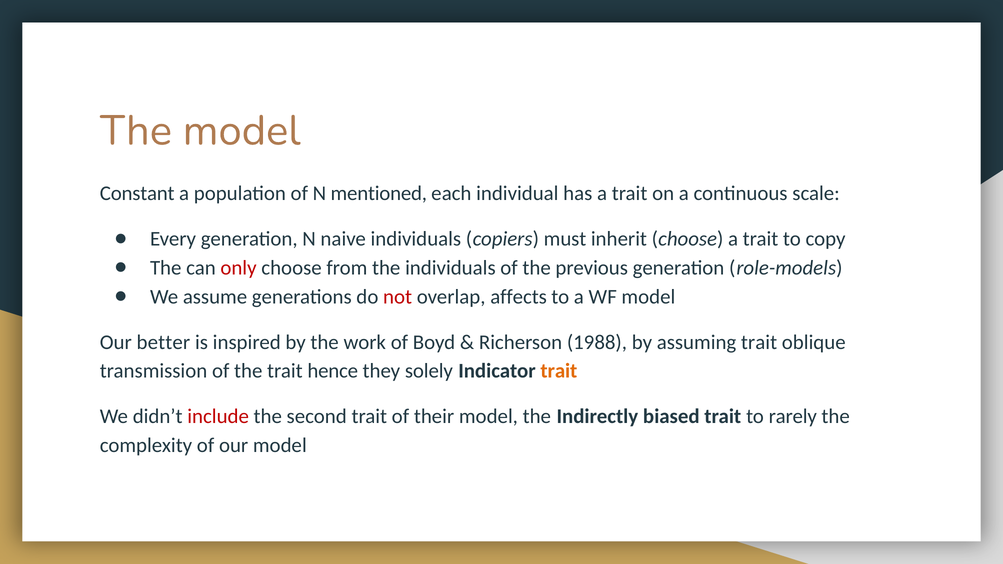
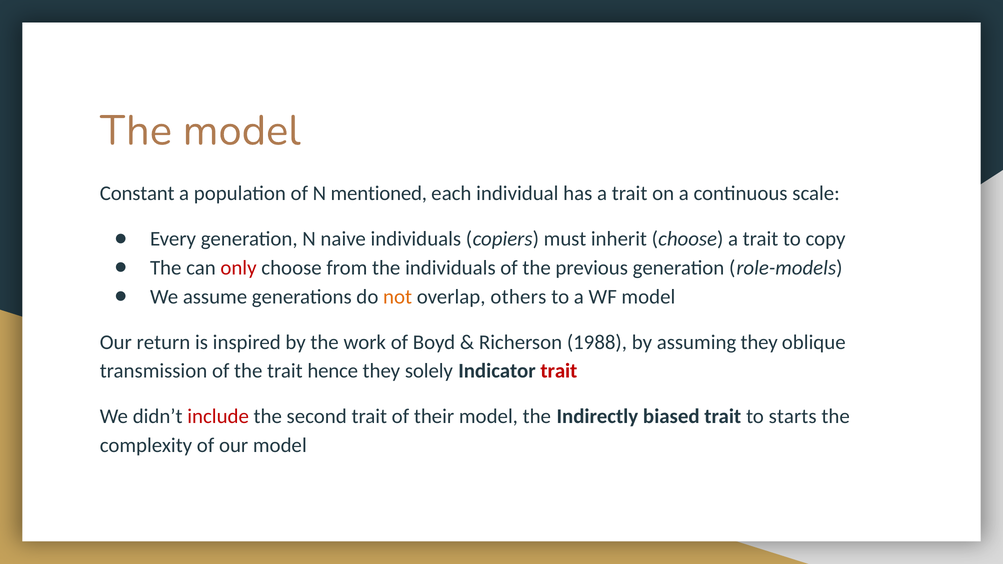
not colour: red -> orange (398, 297)
affects: affects -> others (518, 297)
better: better -> return (163, 342)
assuming trait: trait -> they (759, 342)
trait colour: orange -> red (559, 371)
rarely: rarely -> starts (793, 417)
